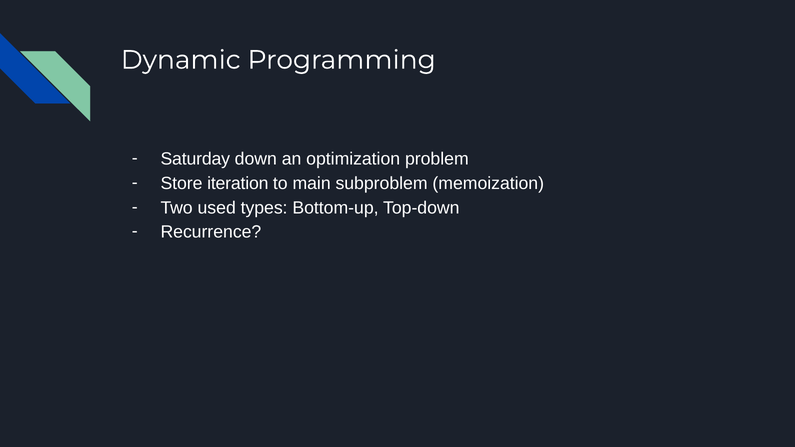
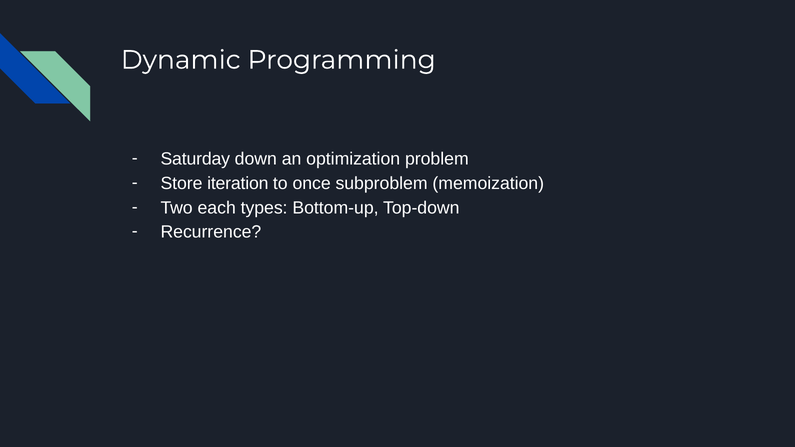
main: main -> once (312, 184)
used: used -> each (217, 208)
